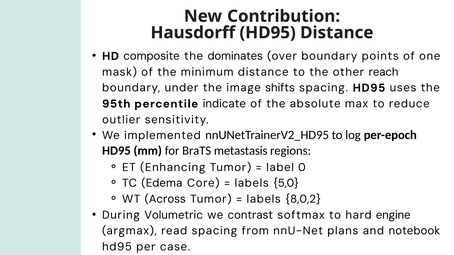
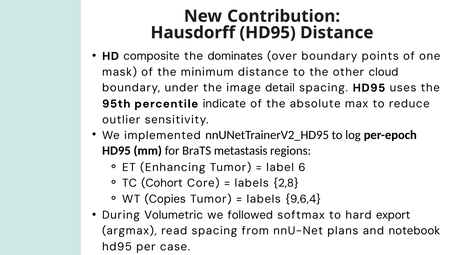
reach: reach -> cloud (383, 72)
shifts: shifts -> detail (280, 88)
0: 0 -> 6 (302, 168)
Edema: Edema -> Cohort (162, 183)
5,0: 5,0 -> 2,8 (286, 183)
Across: Across -> Copies (165, 199)
8,0,2: 8,0,2 -> 9,6,4 (303, 199)
contrast: contrast -> followed (250, 215)
engine: engine -> export (393, 215)
